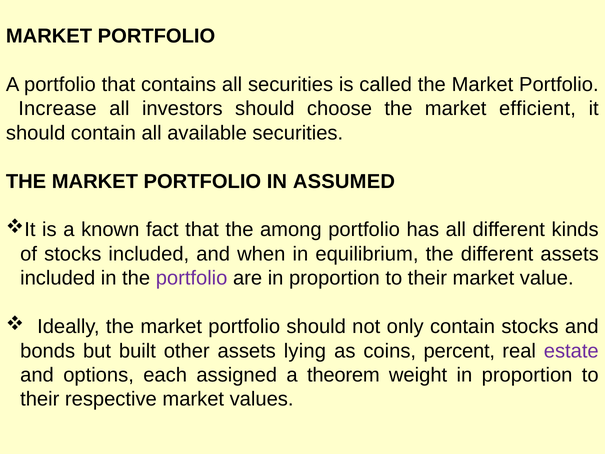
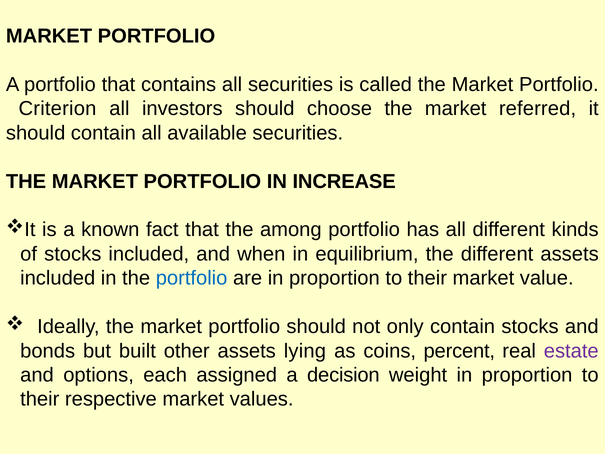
Increase: Increase -> Criterion (57, 109)
efficient: efficient -> referred (537, 109)
ASSUMED: ASSUMED -> INCREASE (344, 181)
portfolio colour: purple -> blue (192, 278)
theorem: theorem -> decision (343, 375)
